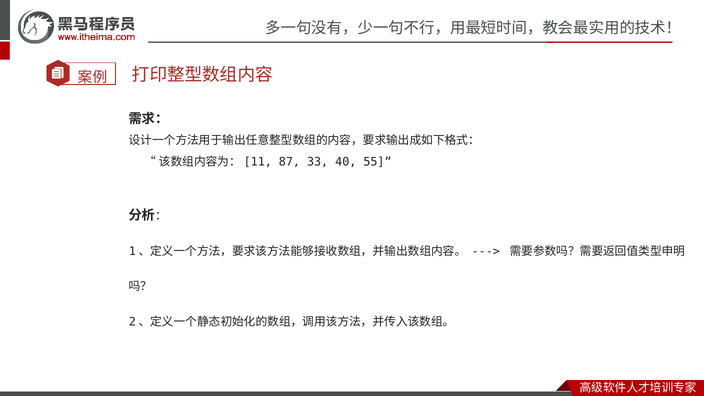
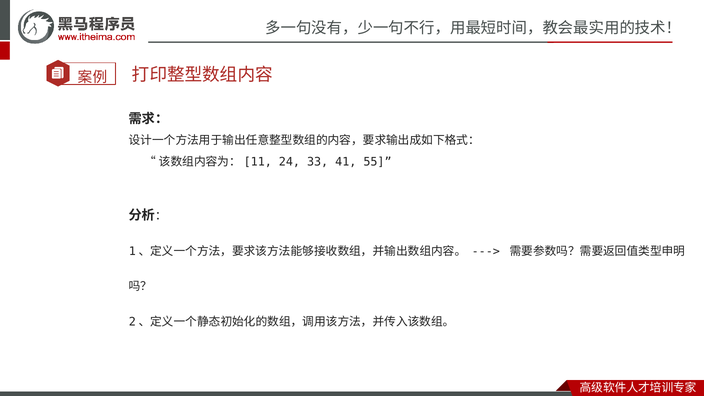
87: 87 -> 24 (289, 162)
40: 40 -> 41 (346, 162)
